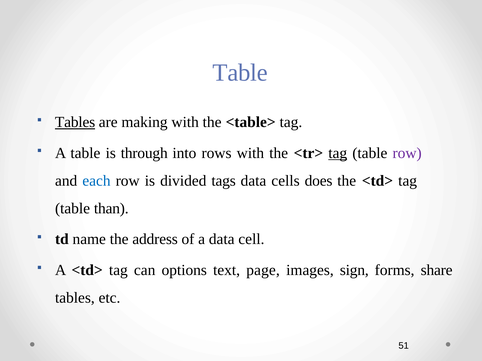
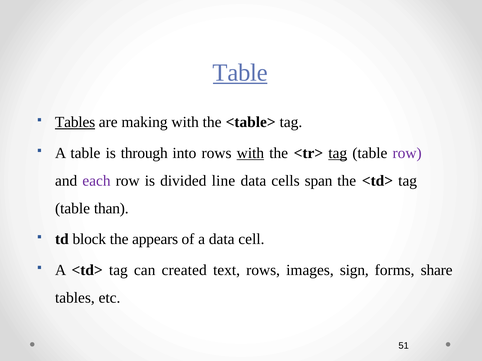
Table underline: none -> present (240, 73)
with underline: none -> present (250, 153)
each colour: blue -> purple (96, 181)
tags: tags -> line (223, 181)
does: does -> span (319, 181)
name: name -> block (89, 240)
address: address -> appears (155, 240)
options: options -> created (184, 270)
text page: page -> rows (263, 270)
